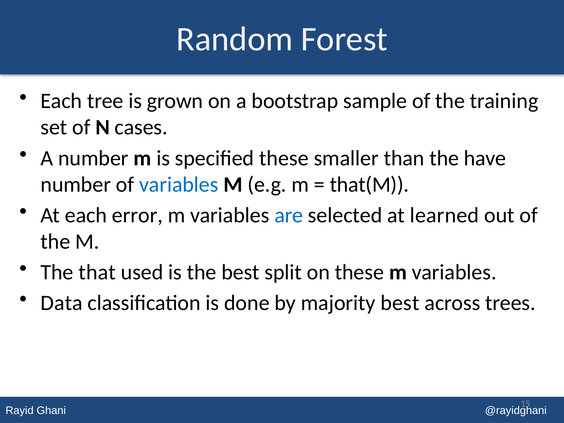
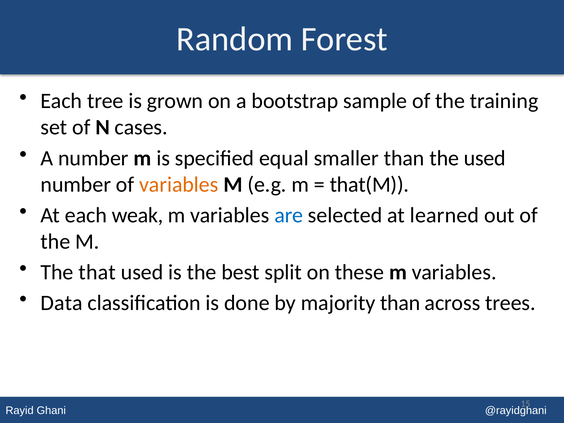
specified these: these -> equal (284, 158)
the have: have -> used (485, 158)
variables colour: blue -> orange (179, 184)
error: error -> weak (138, 215)
majority best: best -> than (400, 303)
